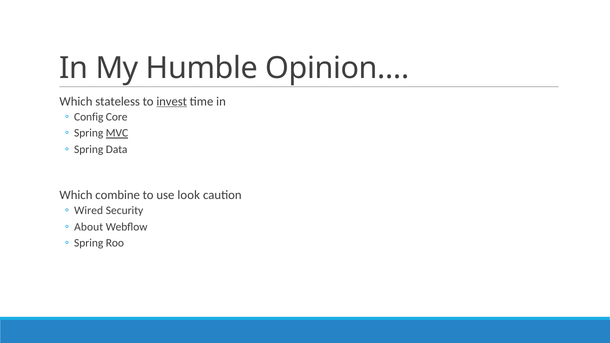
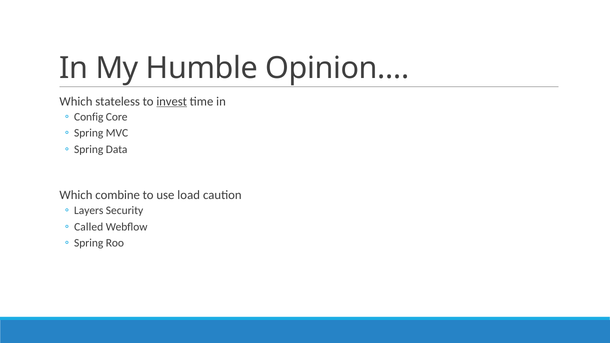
MVC underline: present -> none (117, 133)
look: look -> load (189, 195)
Wired: Wired -> Layers (89, 211)
About: About -> Called (89, 227)
